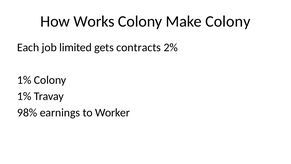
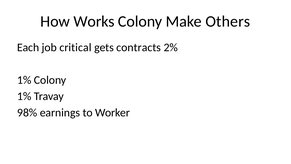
Make Colony: Colony -> Others (228, 21)
limited: limited -> critical (75, 47)
